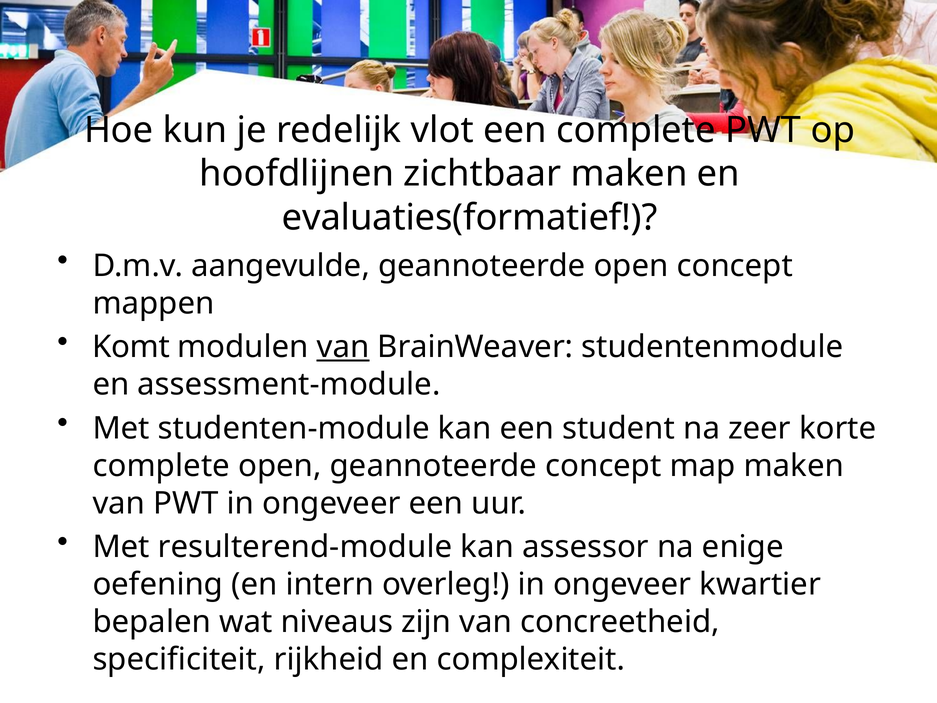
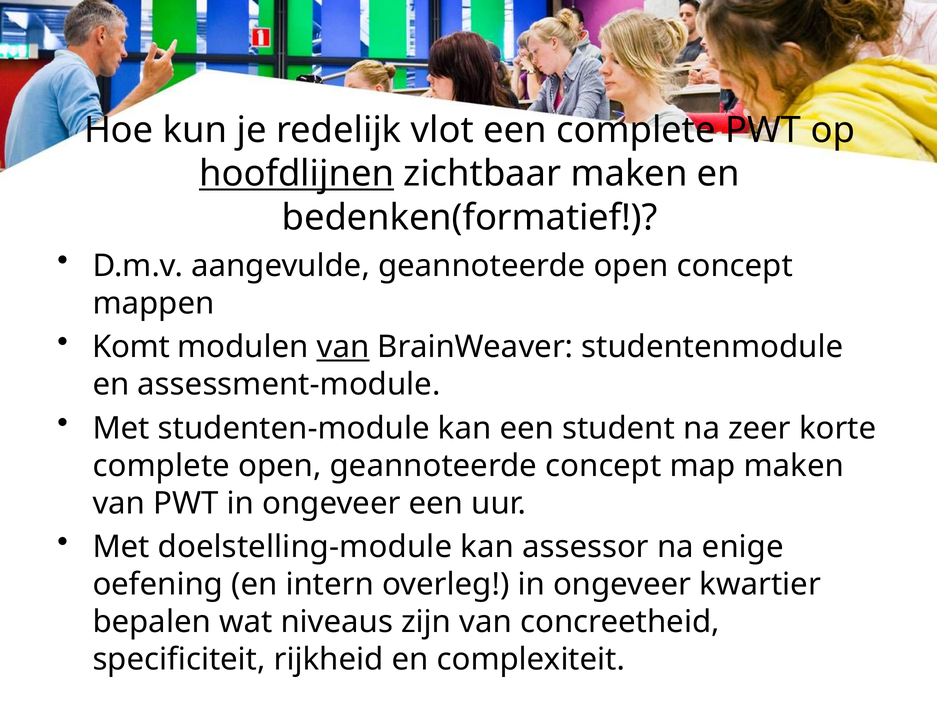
hoofdlijnen underline: none -> present (297, 174)
evaluaties(formatief: evaluaties(formatief -> bedenken(formatief (470, 218)
resulterend-module: resulterend-module -> doelstelling-module (305, 547)
